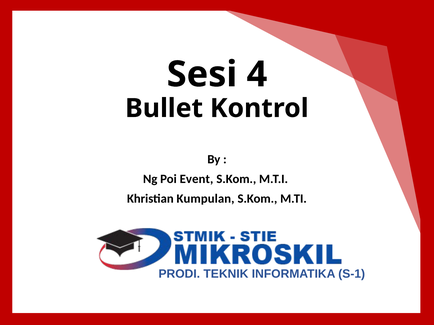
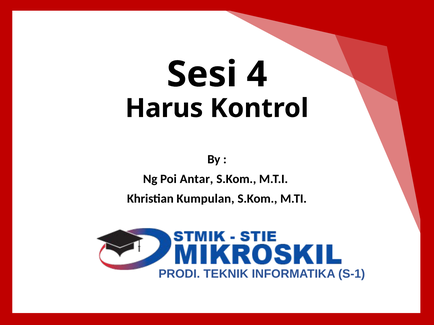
Bullet: Bullet -> Harus (164, 108)
Event: Event -> Antar (196, 179)
